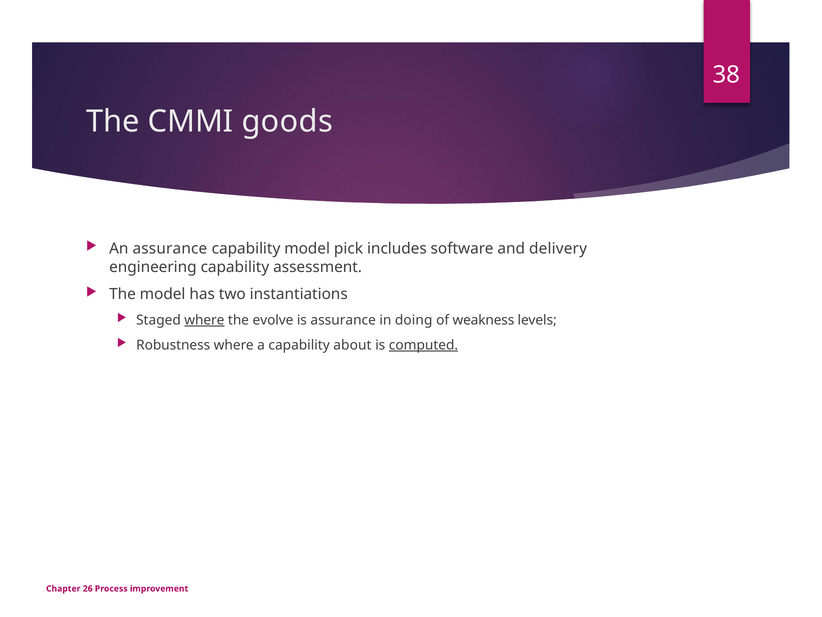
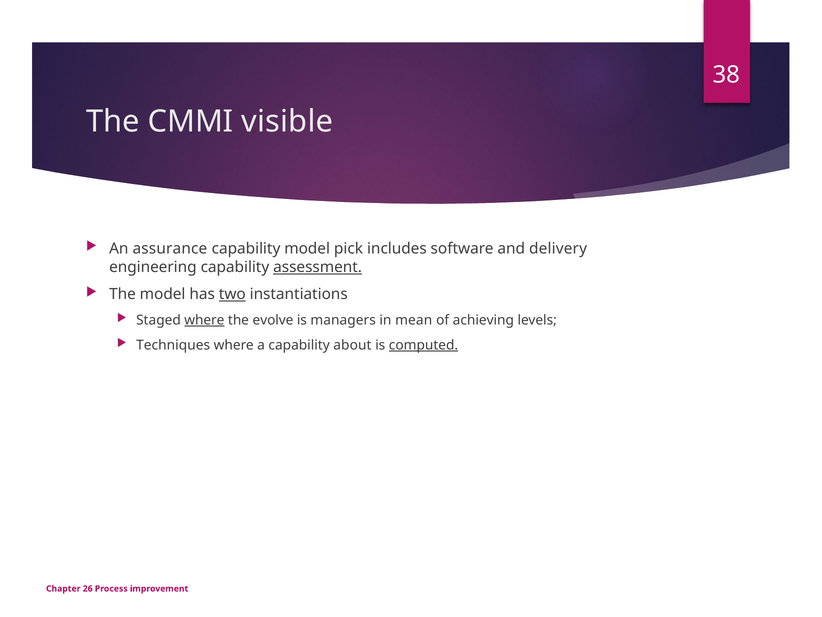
goods: goods -> visible (287, 121)
assessment underline: none -> present (318, 267)
two underline: none -> present (232, 294)
is assurance: assurance -> managers (343, 320)
doing: doing -> mean (414, 320)
weakness: weakness -> achieving (483, 320)
Robustness: Robustness -> Techniques (173, 345)
